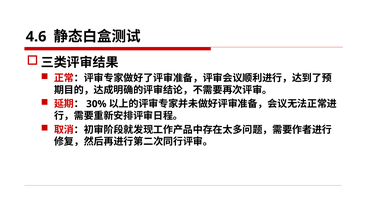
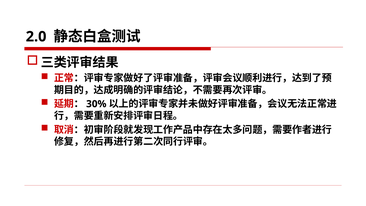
4.6: 4.6 -> 2.0 (36, 37)
